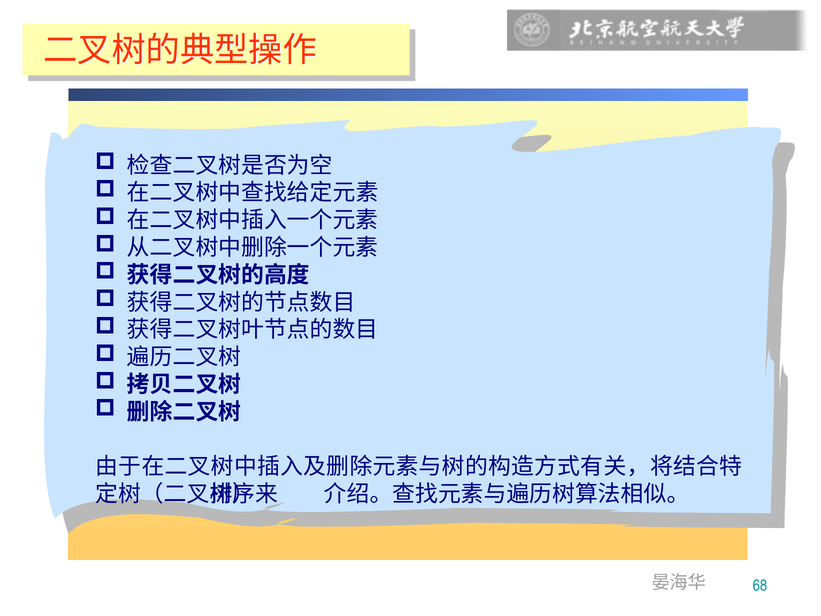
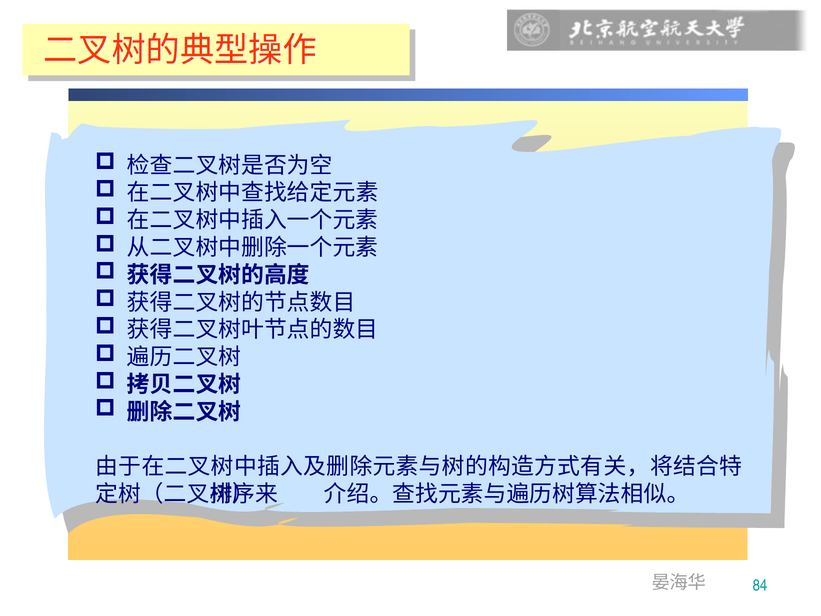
68: 68 -> 84 (760, 585)
